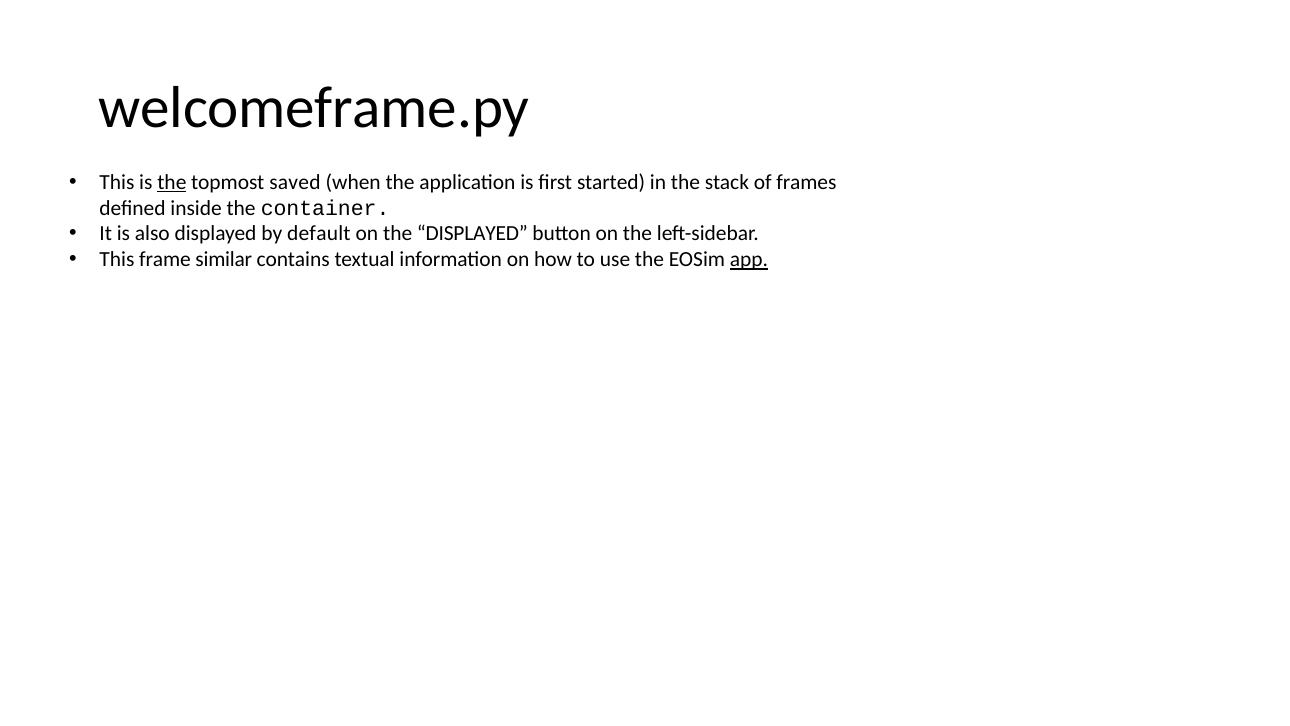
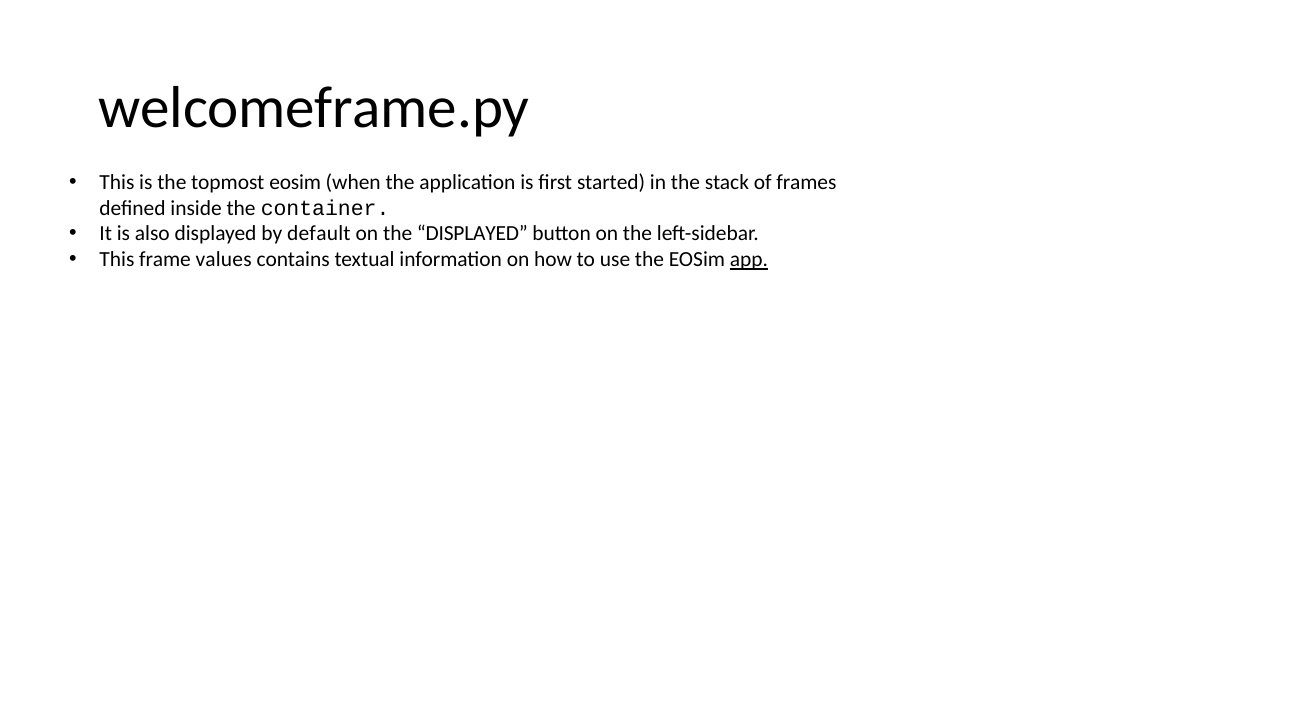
the underline: present -> none (172, 182)
topmost saved: saved -> eosim (295, 182)
similar: similar -> values (224, 260)
